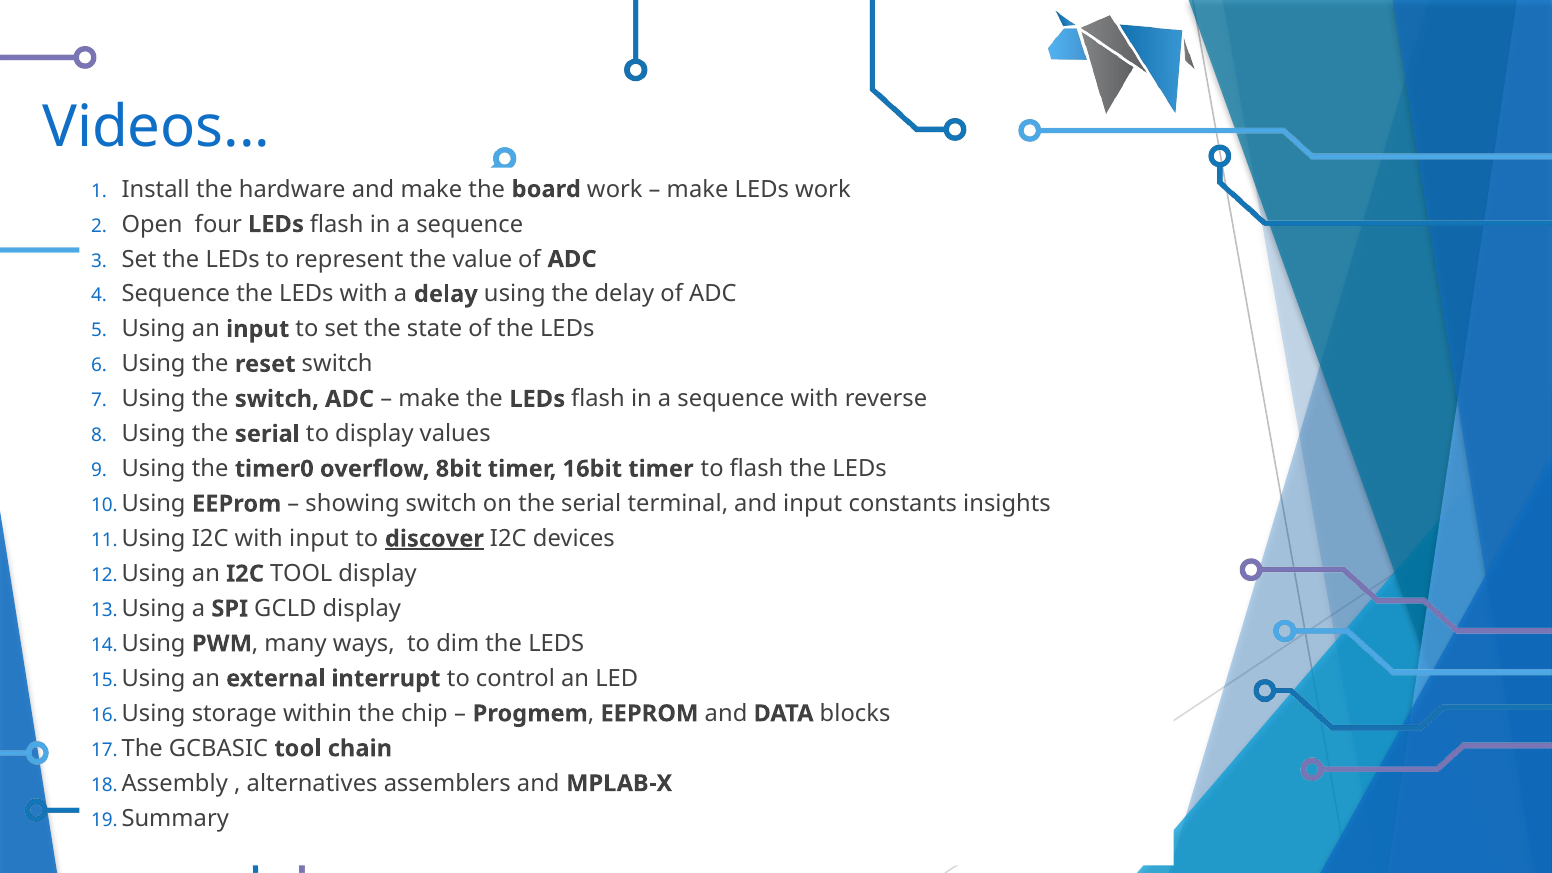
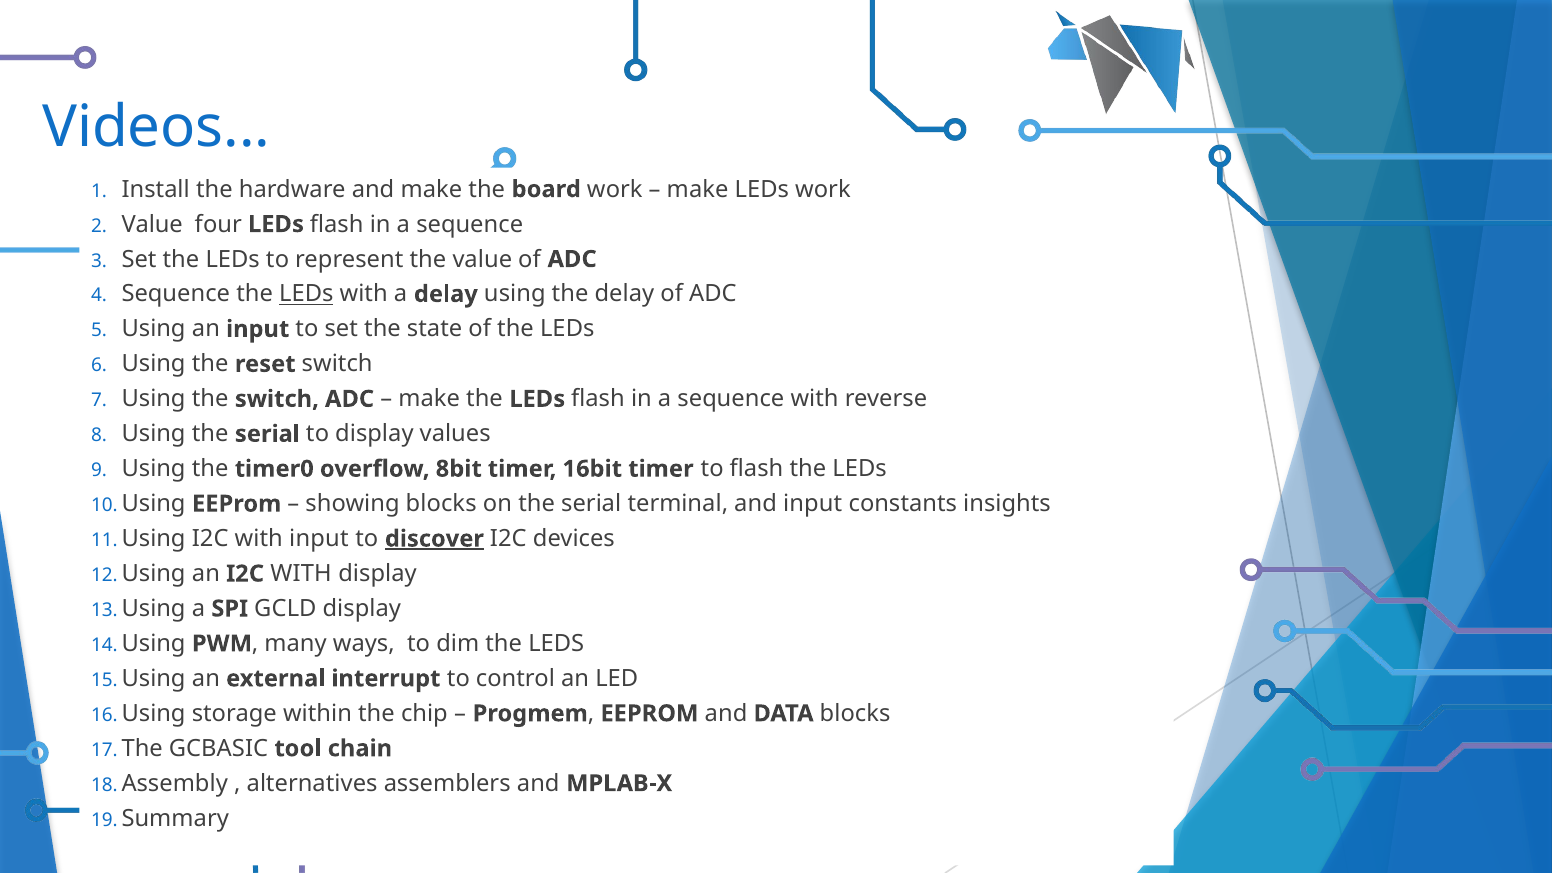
Open: Open -> Value (152, 224)
LEDs underline: none -> present (306, 294)
showing switch: switch -> blocks (441, 504)
an I2C TOOL: TOOL -> WITH (301, 574)
